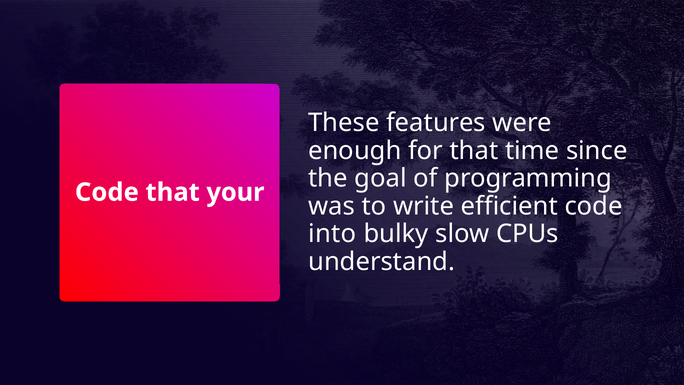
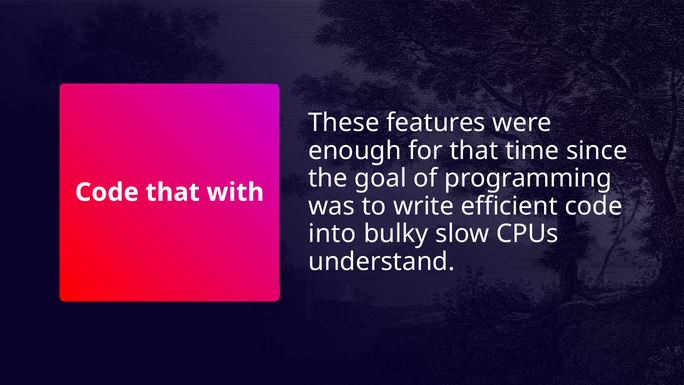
your: your -> with (235, 192)
